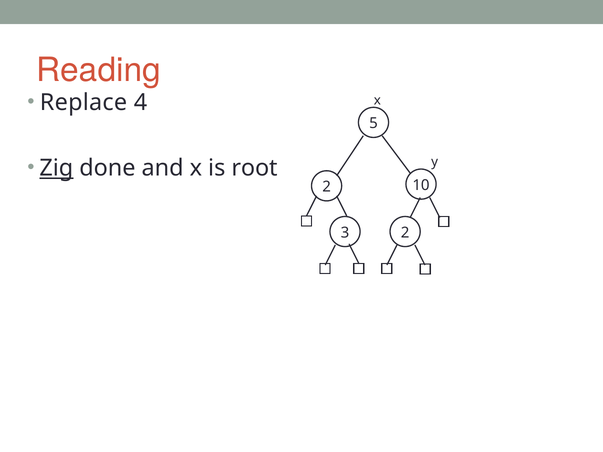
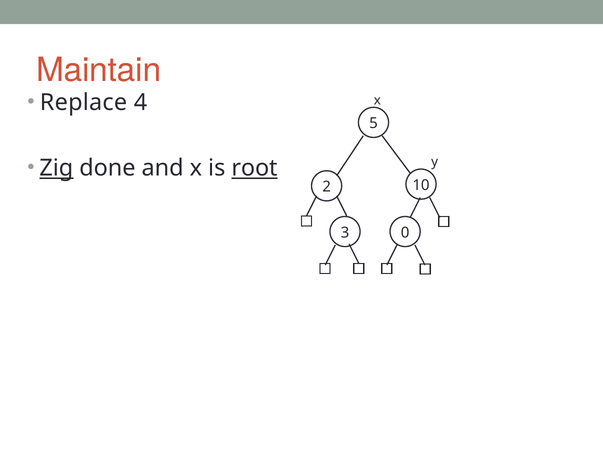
Reading: Reading -> Maintain (99, 70)
root underline: none -> present (254, 168)
3 2: 2 -> 0 (405, 233)
